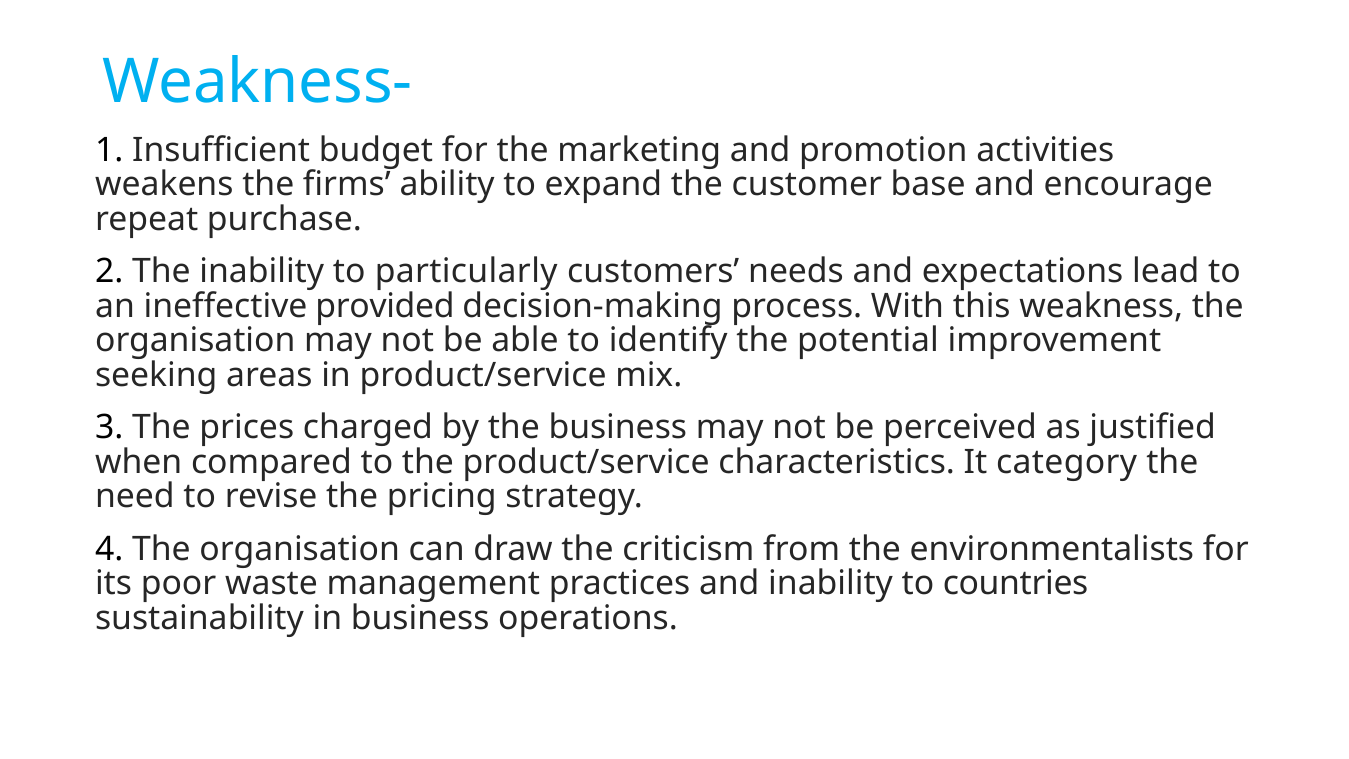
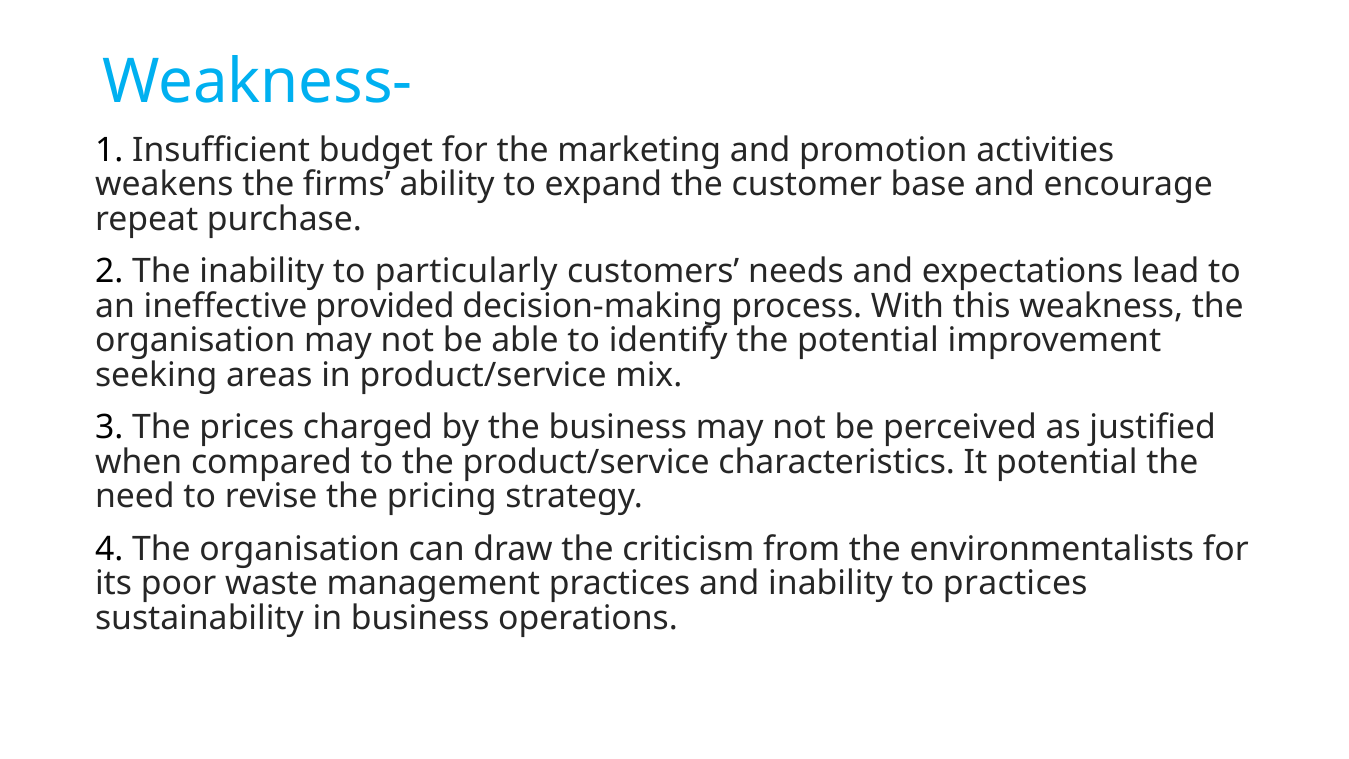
It category: category -> potential (1067, 462)
to countries: countries -> practices (1015, 583)
